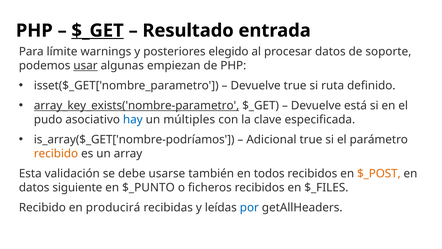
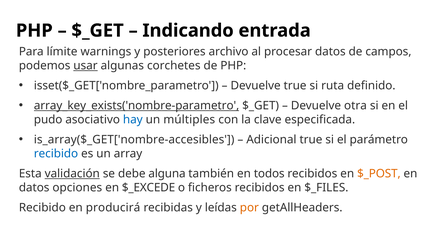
$_GET underline: present -> none (98, 31)
Resultado: Resultado -> Indicando (188, 31)
elegido: elegido -> archivo (229, 52)
soporte: soporte -> campos (388, 52)
empiezan: empiezan -> corchetes (174, 66)
está: está -> otra (355, 105)
is_array($_GET['nombre-podríamos: is_array($_GET['nombre-podríamos -> is_array($_GET['nombre-accesibles (134, 139)
recibido colour: orange -> blue (56, 153)
validación underline: none -> present (72, 173)
usarse: usarse -> alguna (167, 173)
siguiente: siguiente -> opciones (77, 187)
$_PUNTO: $_PUNTO -> $_EXCEDE (149, 187)
por colour: blue -> orange (249, 207)
